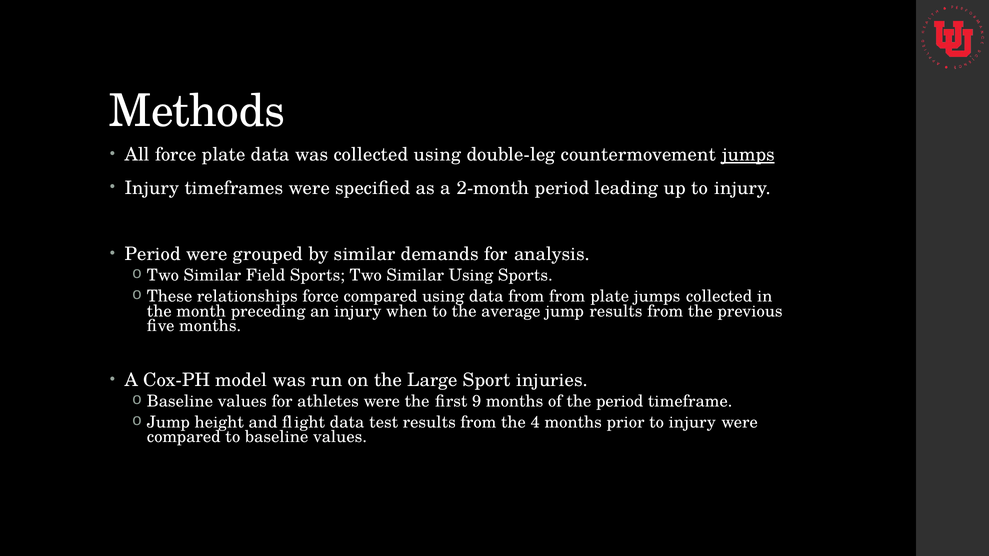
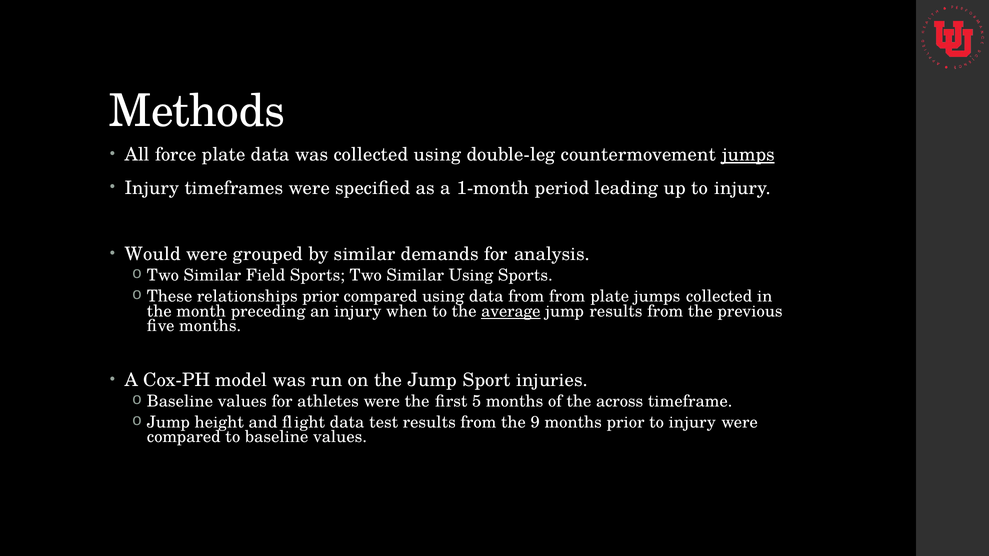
2-month: 2-month -> 1-month (493, 188)
Period: Period -> Would (153, 254)
relationships force: force -> prior (321, 297)
average underline: none -> present (511, 311)
the Large: Large -> Jump (432, 380)
9: 9 -> 5 (477, 401)
the period: period -> across (620, 401)
4: 4 -> 9 (535, 422)
